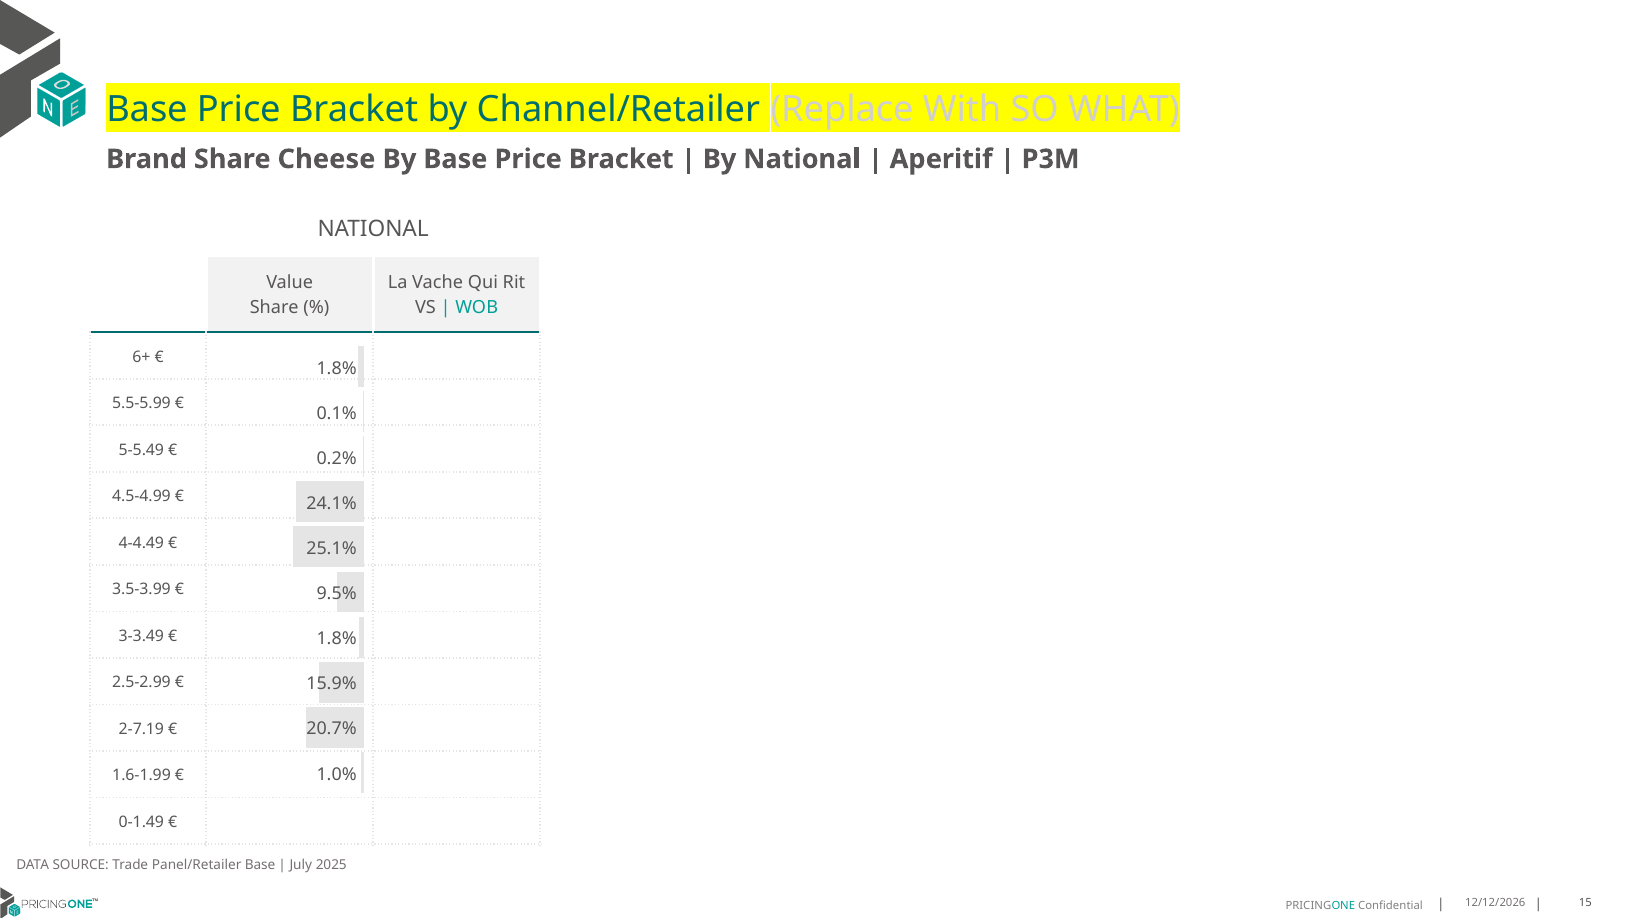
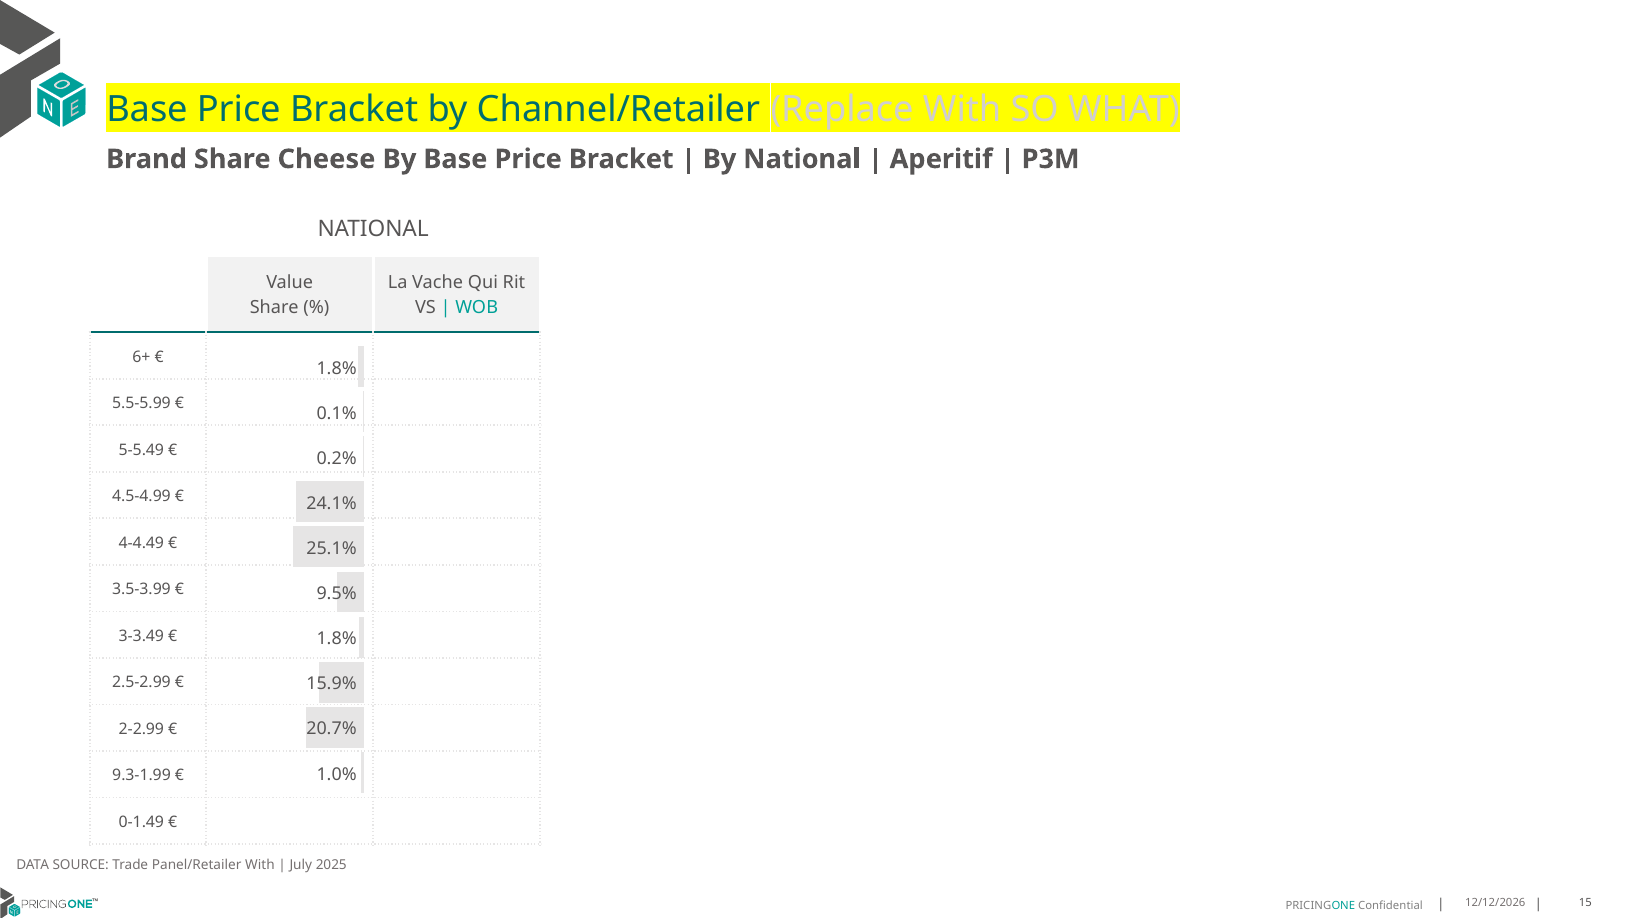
2-7.19: 2-7.19 -> 2-2.99 (141, 729)
1.6-1.99: 1.6-1.99 -> 9.3-1.99 (142, 776)
Panel/Retailer Base: Base -> With (260, 865)
